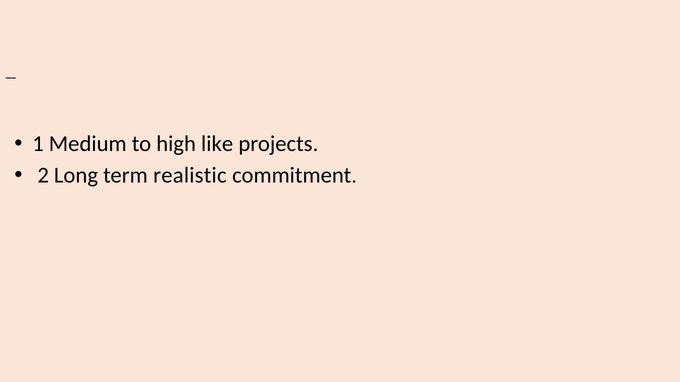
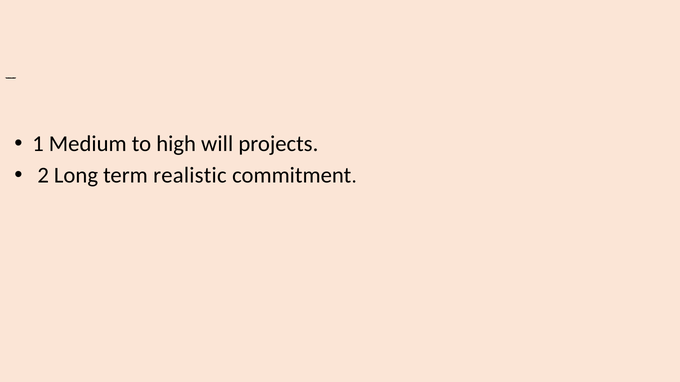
like: like -> will (217, 144)
